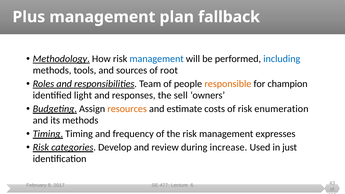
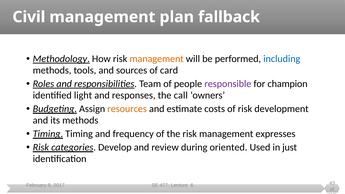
Plus: Plus -> Civil (29, 17)
management colour: blue -> orange (157, 59)
root: root -> card (169, 70)
responsible colour: orange -> purple (228, 84)
sell: sell -> call (181, 95)
enumeration: enumeration -> development (282, 109)
increase: increase -> oriented (229, 147)
